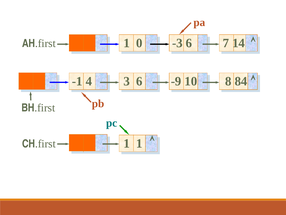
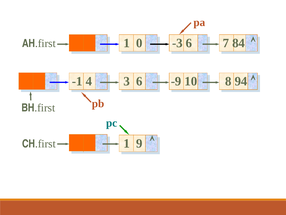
14: 14 -> 84 (239, 43)
84: 84 -> 94 (241, 81)
1 1: 1 -> 9 (139, 143)
